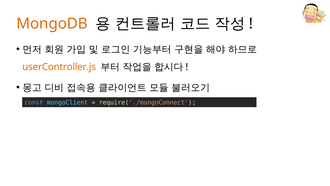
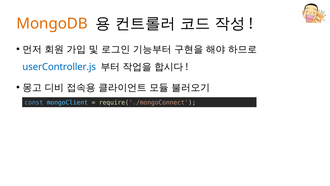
userController.js colour: orange -> blue (59, 67)
